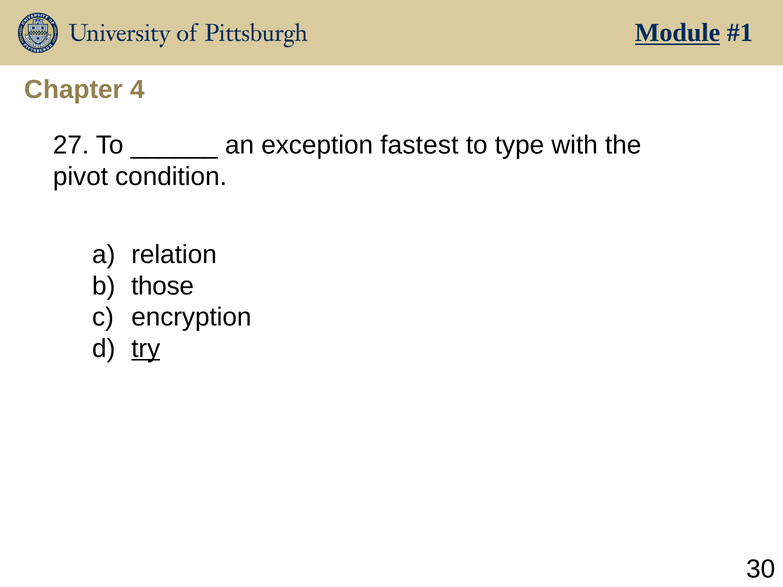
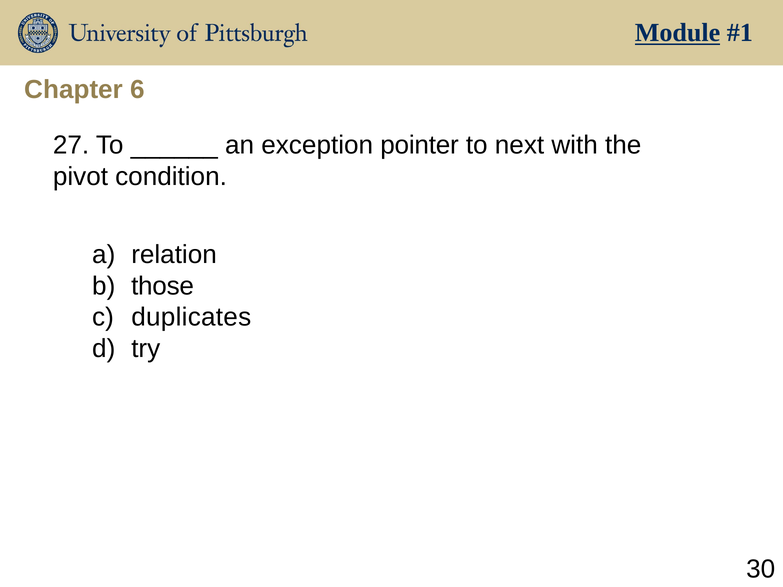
4: 4 -> 6 (137, 90)
fastest: fastest -> pointer (420, 145)
type: type -> next (520, 145)
encryption: encryption -> duplicates (191, 318)
try underline: present -> none (146, 349)
